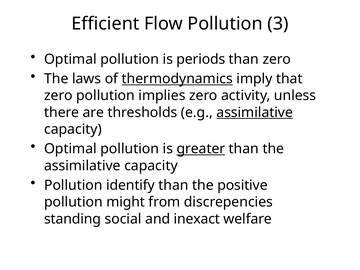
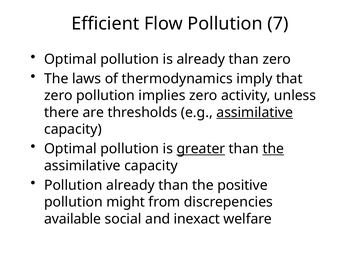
3: 3 -> 7 (278, 24)
is periods: periods -> already (201, 59)
thermodynamics underline: present -> none (177, 79)
the underline: none -> present (273, 149)
Pollution identify: identify -> already (130, 185)
standing: standing -> available (73, 219)
